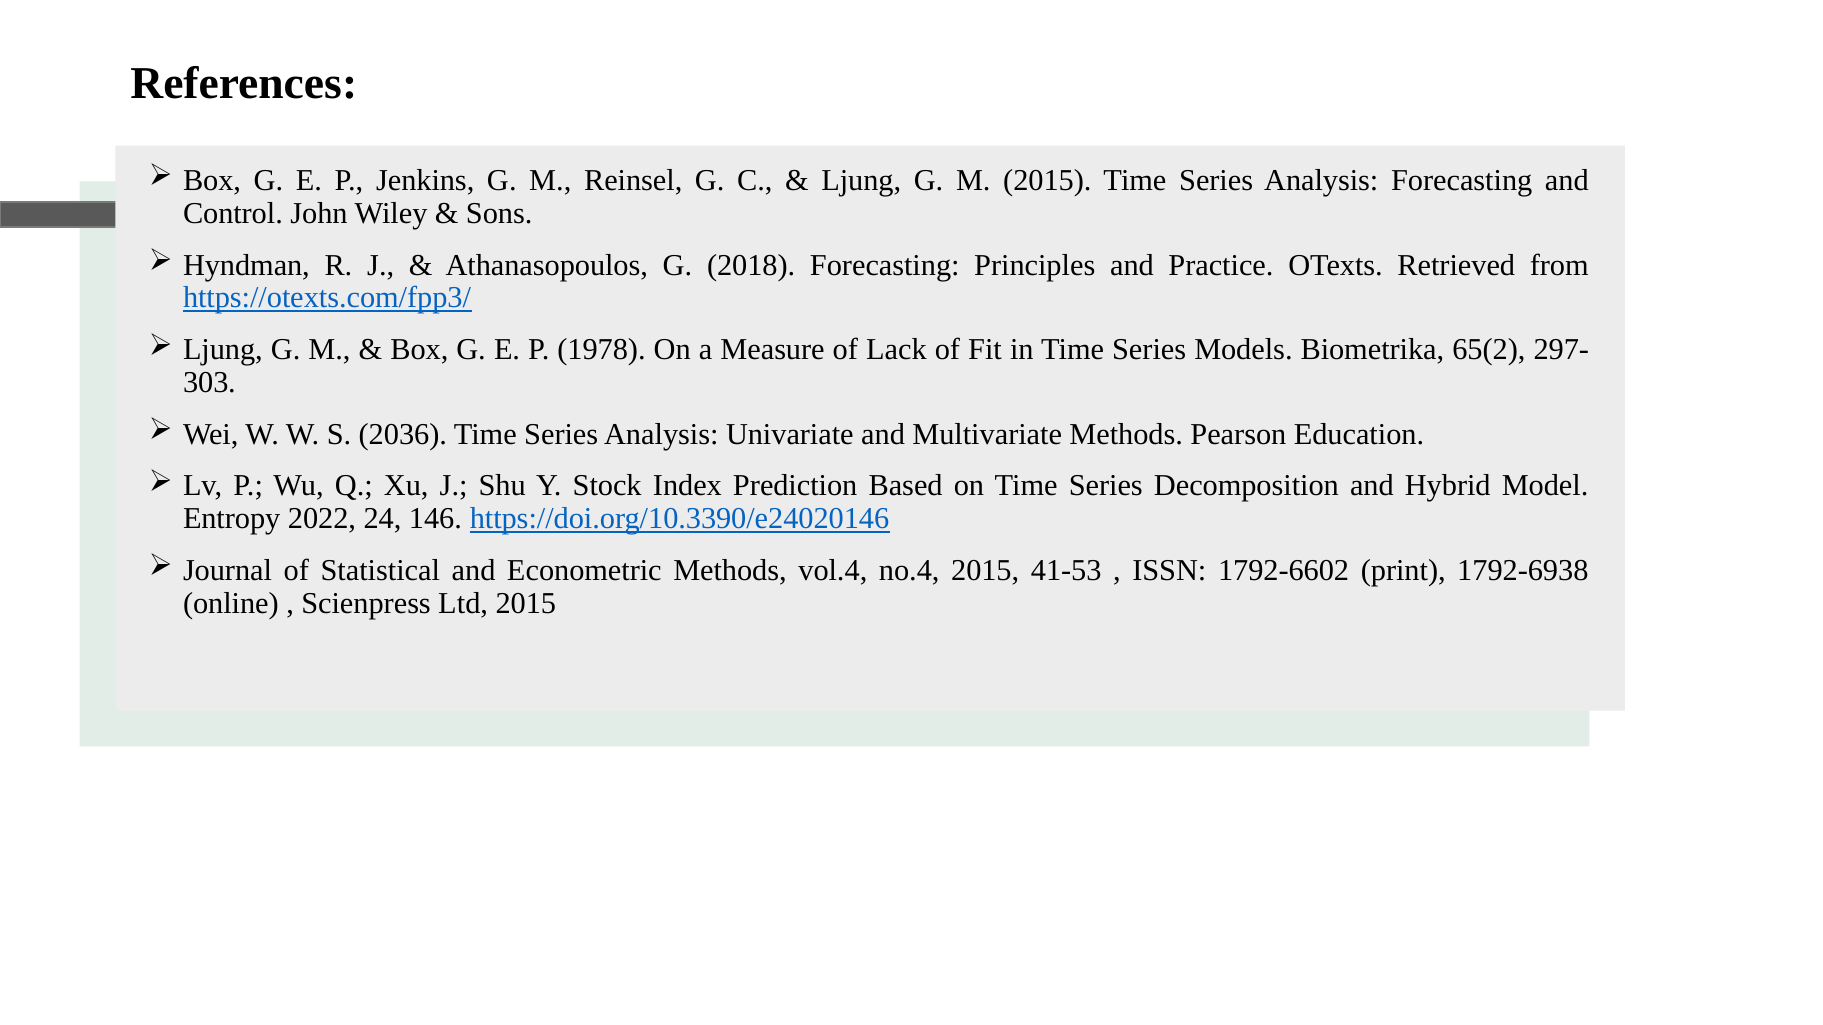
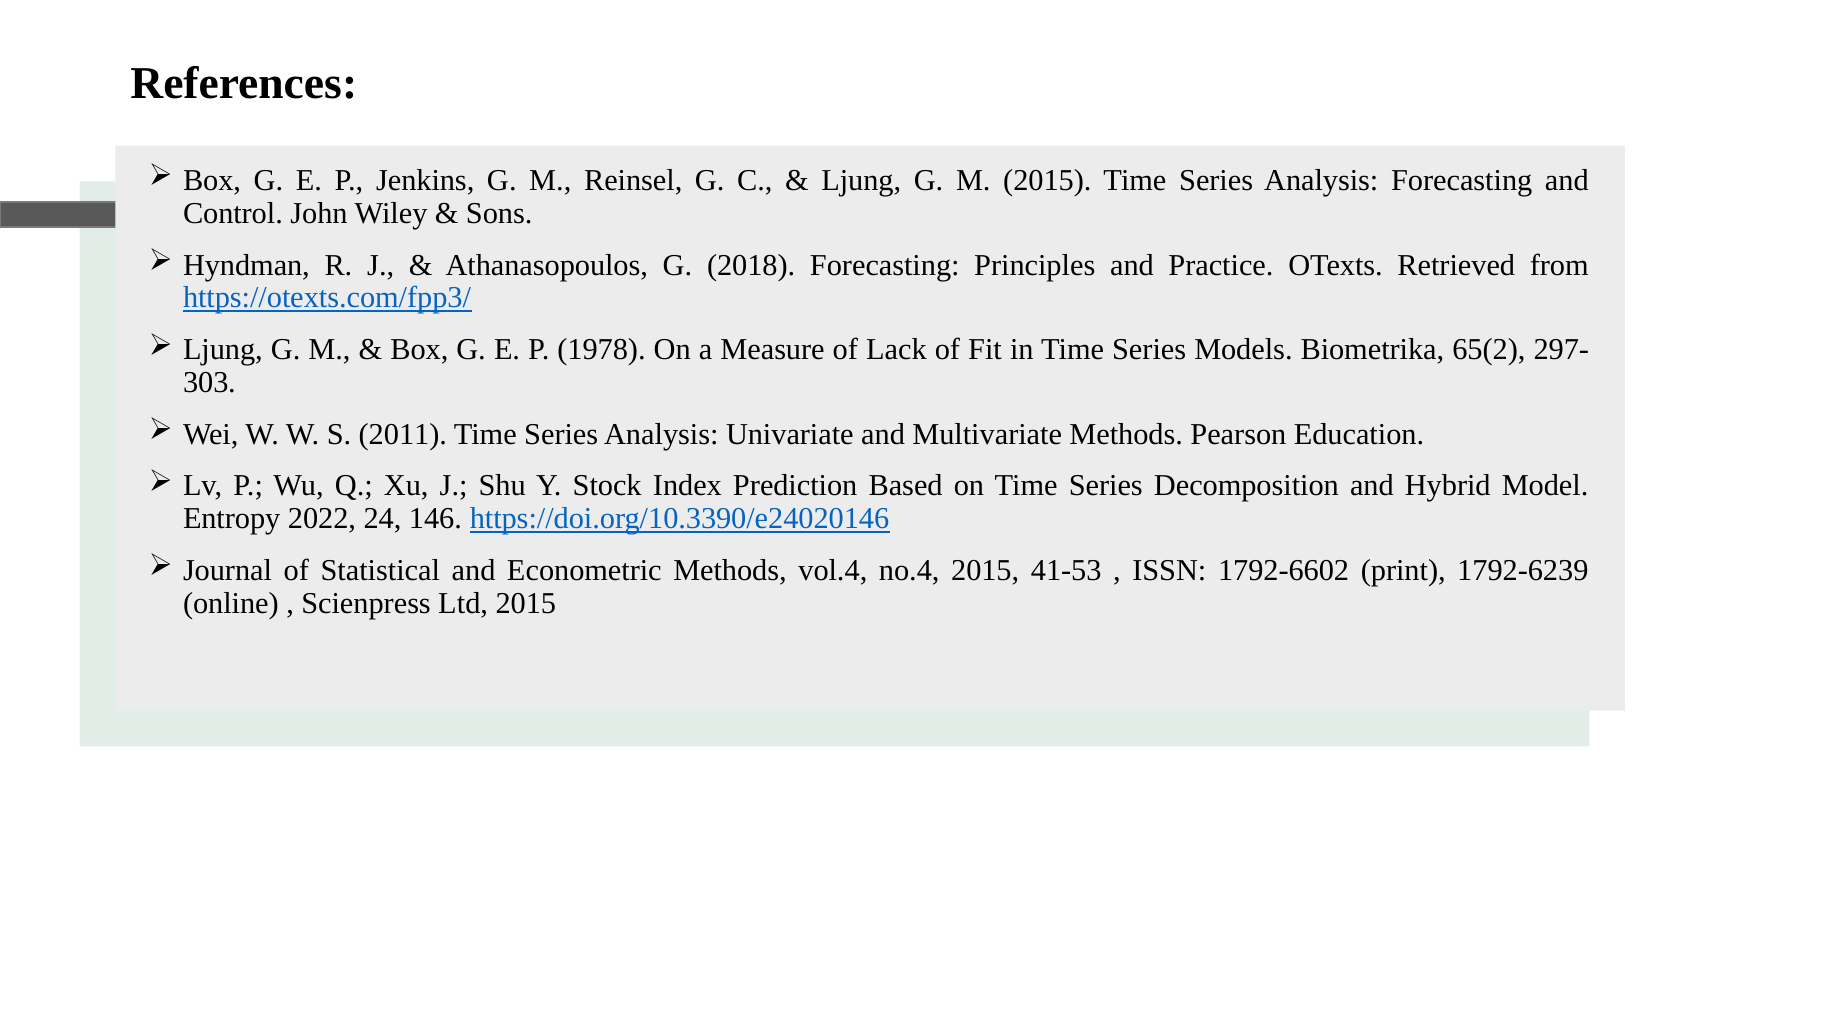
2036: 2036 -> 2011 (403, 434)
1792-6938: 1792-6938 -> 1792-6239 (1523, 571)
